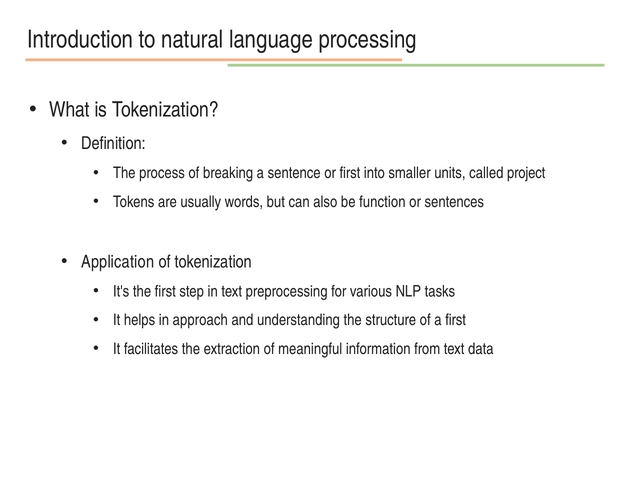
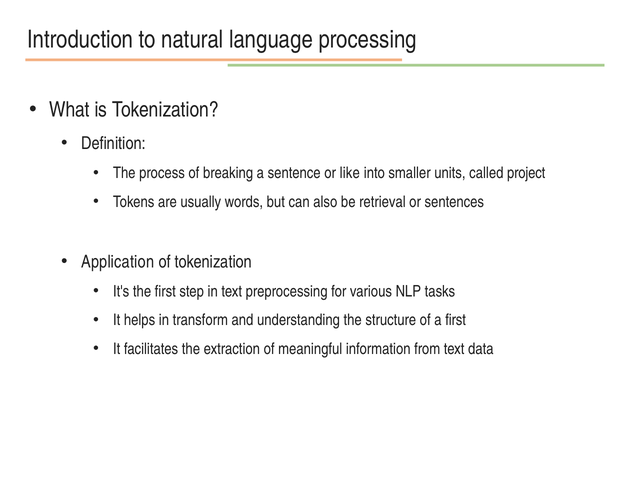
or first: first -> like (350, 173)
function: function -> retrieval (382, 202)
approach: approach -> transform (200, 320)
